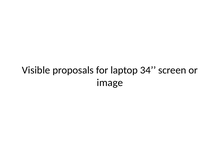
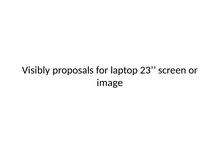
Visible: Visible -> Visibly (36, 70)
34: 34 -> 23 (148, 70)
